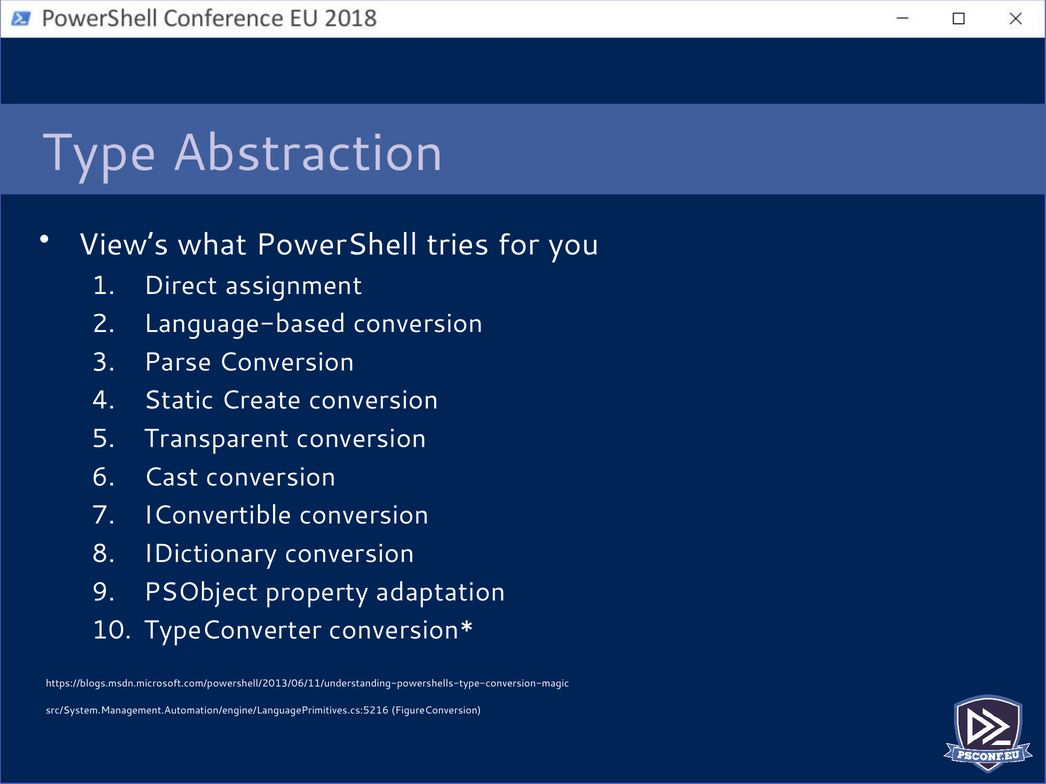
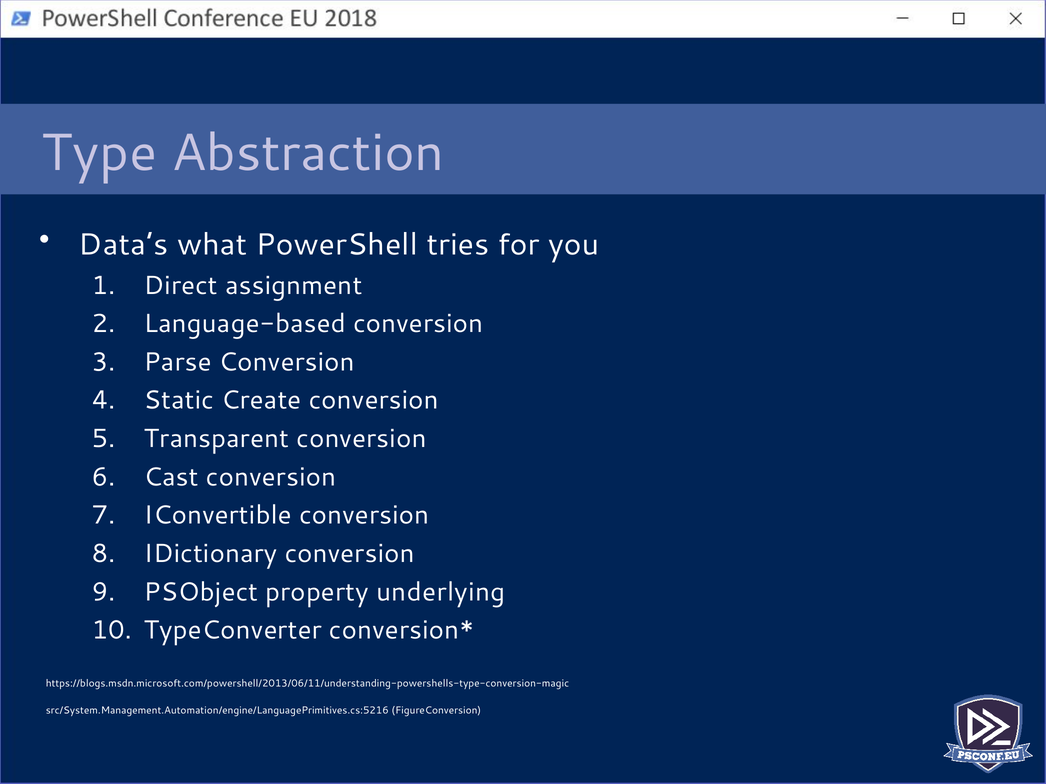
View’s: View’s -> Data’s (124, 245)
adaptation: adaptation -> underlying (441, 592)
